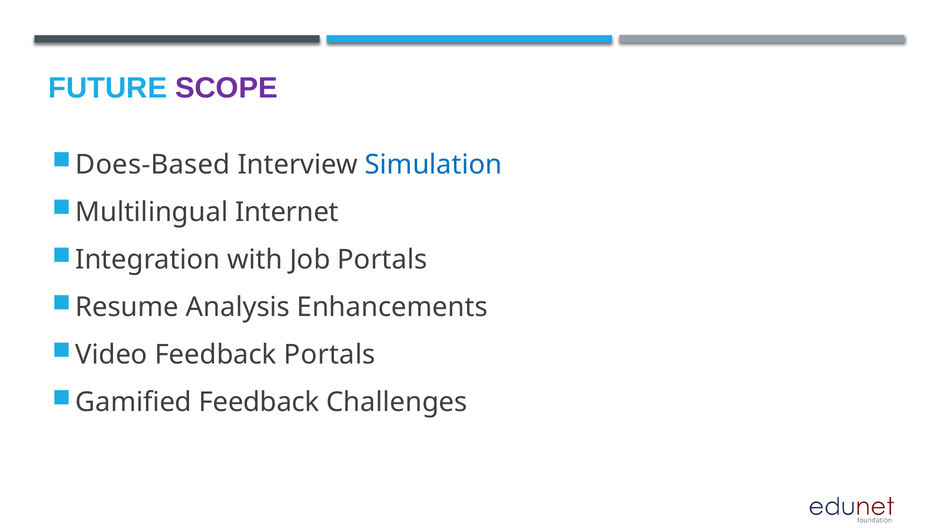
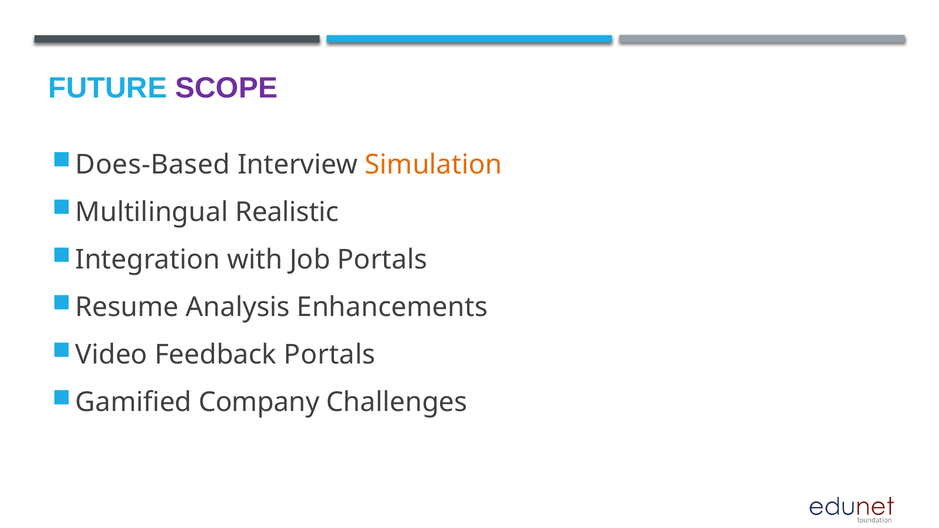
Simulation colour: blue -> orange (434, 165)
Internet: Internet -> Realistic (287, 212)
Gamified Feedback: Feedback -> Company (259, 403)
